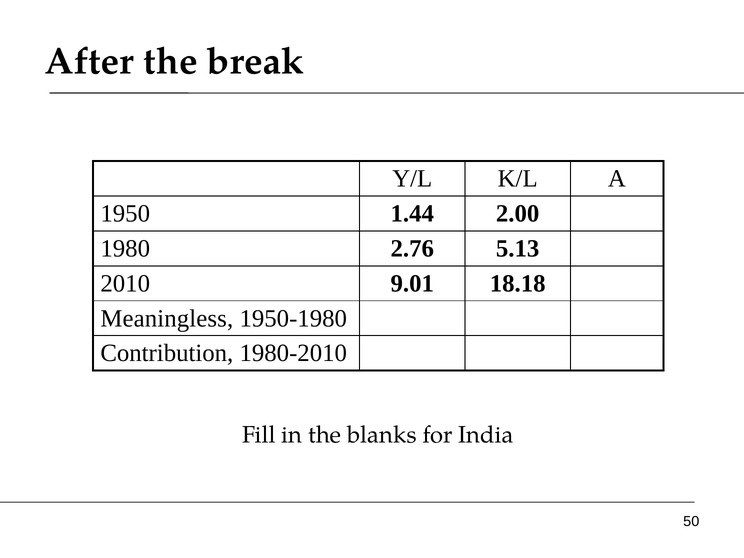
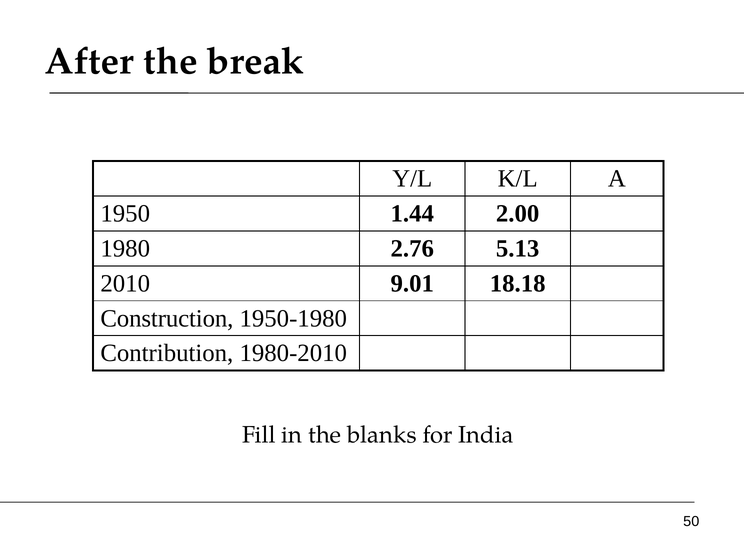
Meaningless: Meaningless -> Construction (167, 318)
